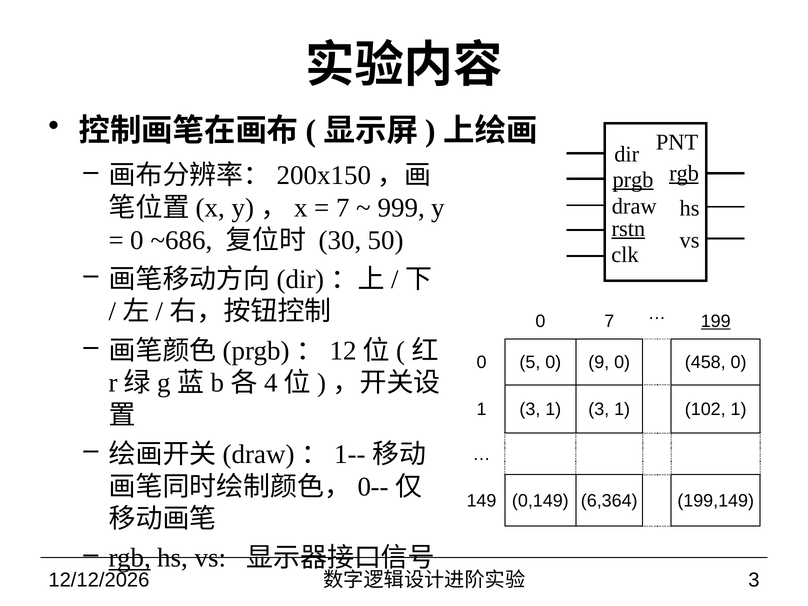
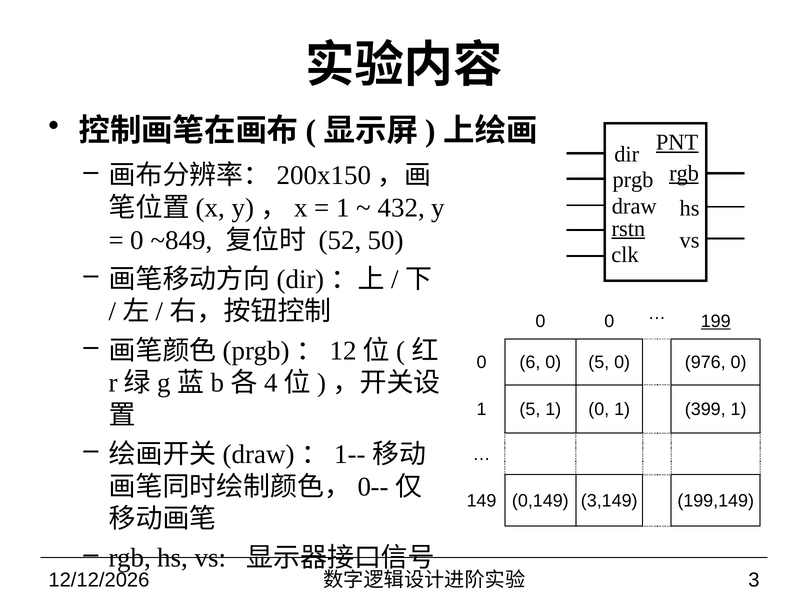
PNT underline: none -> present (677, 142)
prgb underline: present -> none (633, 180)
7: 7 -> 1 (343, 208)
999: 999 -> 432 (401, 208)
~686: ~686 -> ~849 (182, 240)
30: 30 -> 52 (340, 240)
0 7: 7 -> 0 (609, 321)
5: 5 -> 6 (530, 362)
0 9: 9 -> 5 (599, 362)
458: 458 -> 976 (705, 362)
3: 3 -> 5 (530, 409)
3: 3 -> 0 (599, 409)
102: 102 -> 399 (705, 409)
6,364: 6,364 -> 3,149 (609, 501)
rgb underline: present -> none (130, 558)
